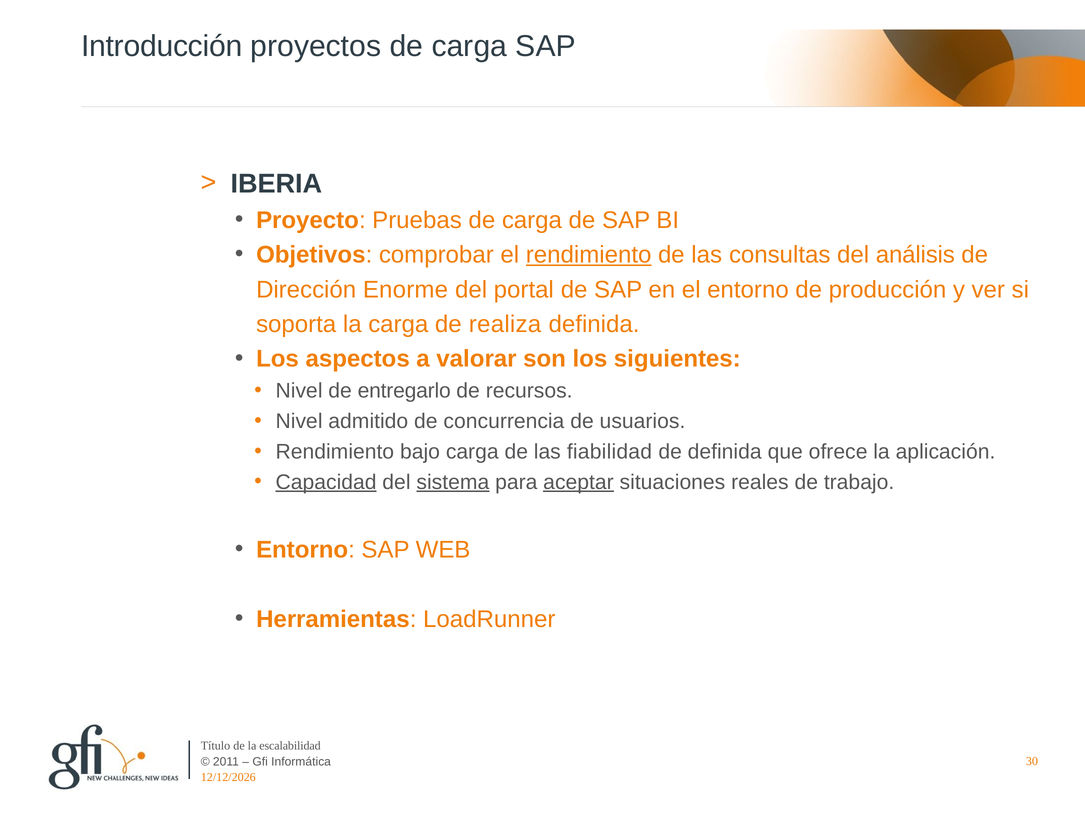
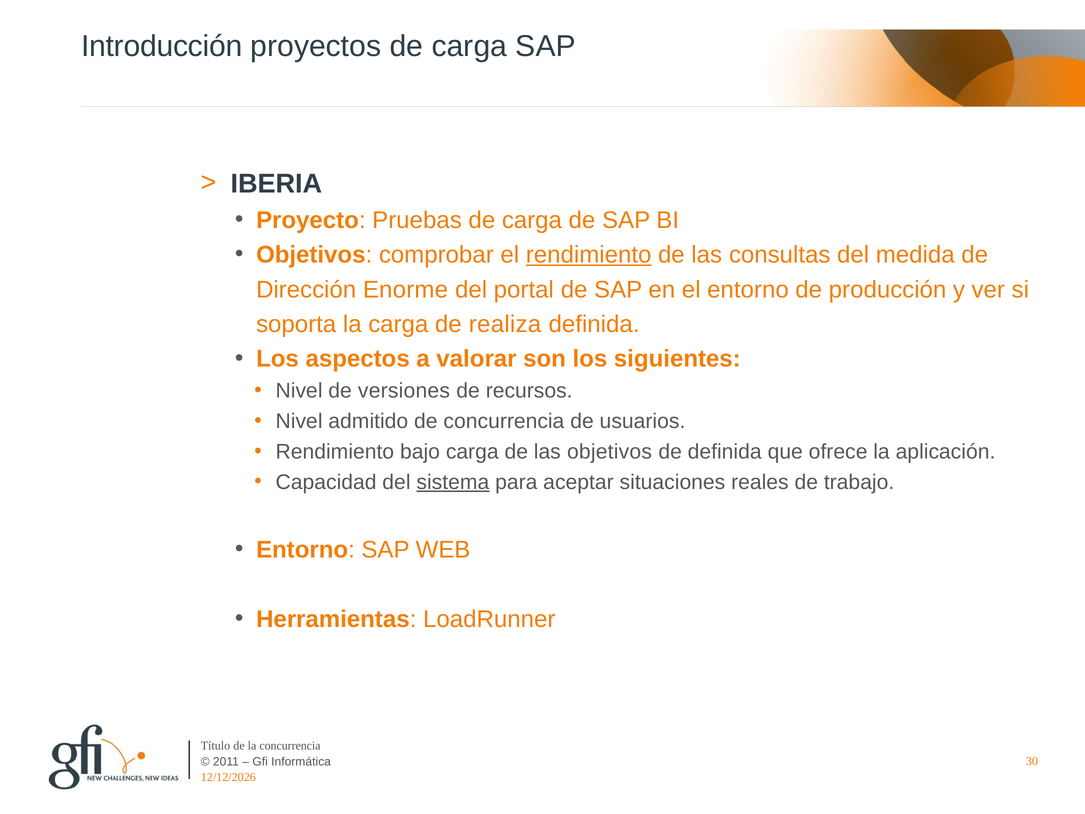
análisis: análisis -> medida (915, 255)
entregarlo: entregarlo -> versiones (404, 391)
las fiabilidad: fiabilidad -> objetivos (609, 452)
Capacidad underline: present -> none (326, 482)
aceptar underline: present -> none (579, 482)
la escalabilidad: escalabilidad -> concurrencia (290, 745)
